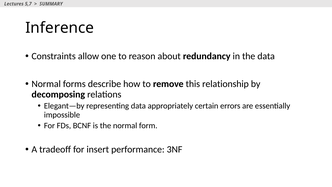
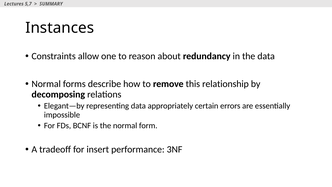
Inference: Inference -> Instances (60, 28)
